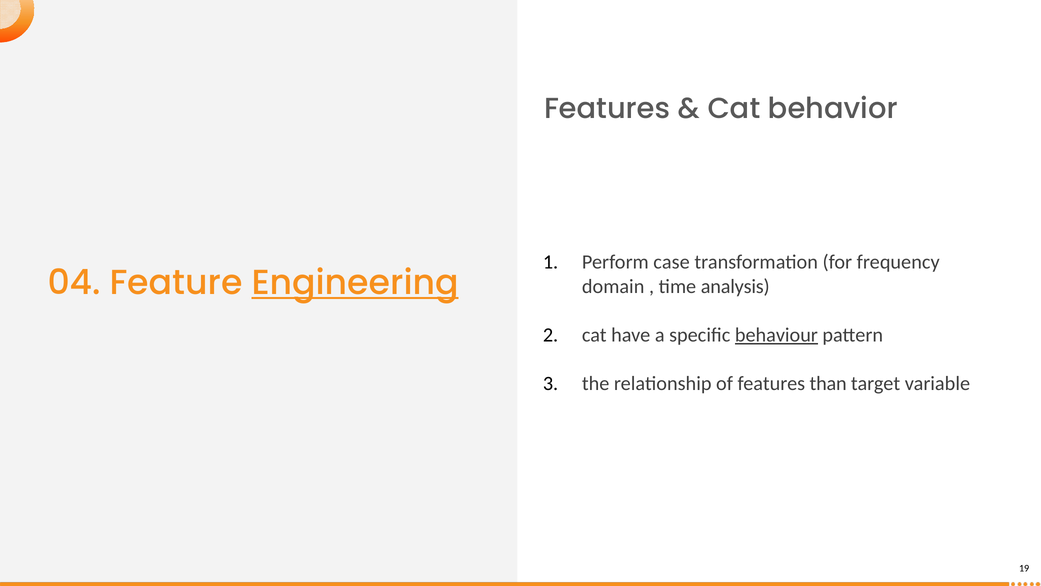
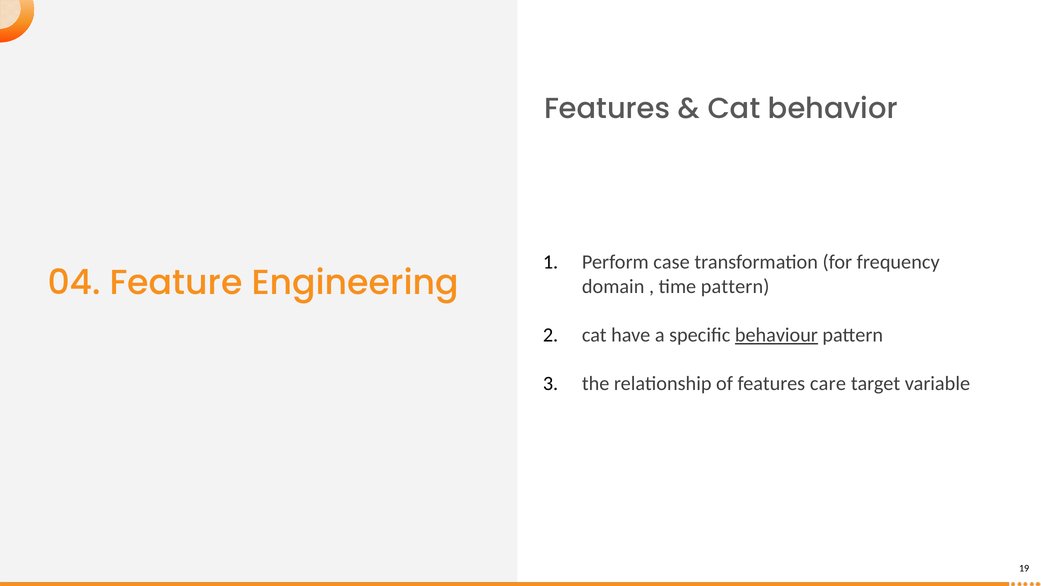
time analysis: analysis -> pattern (735, 286)
Engineering underline: present -> none (355, 283)
than: than -> care (828, 383)
